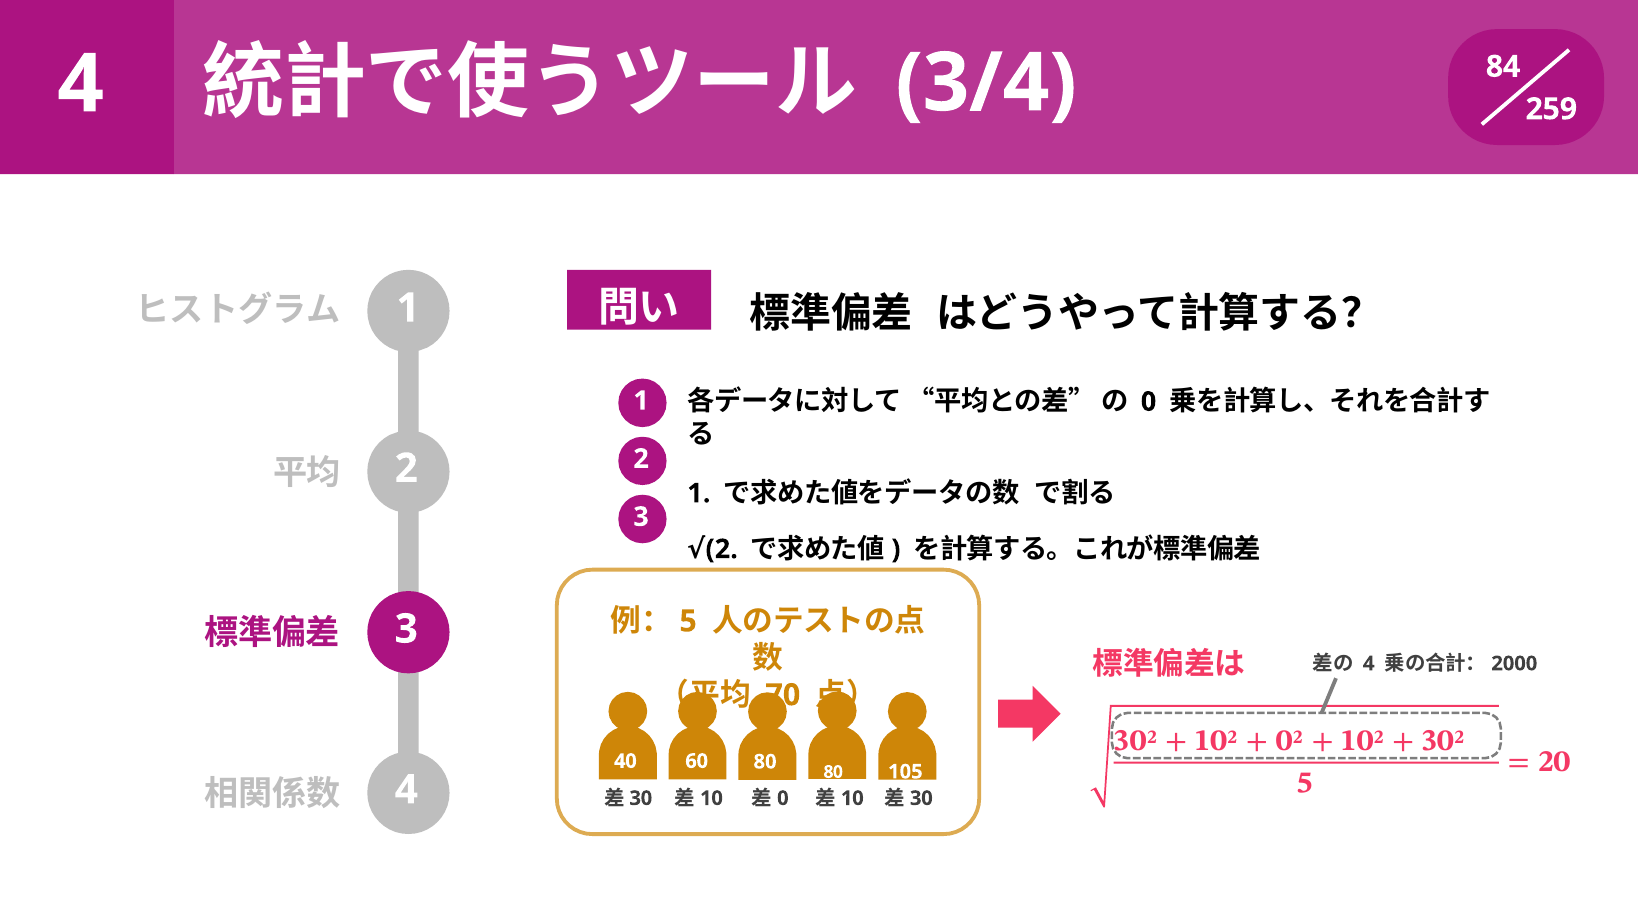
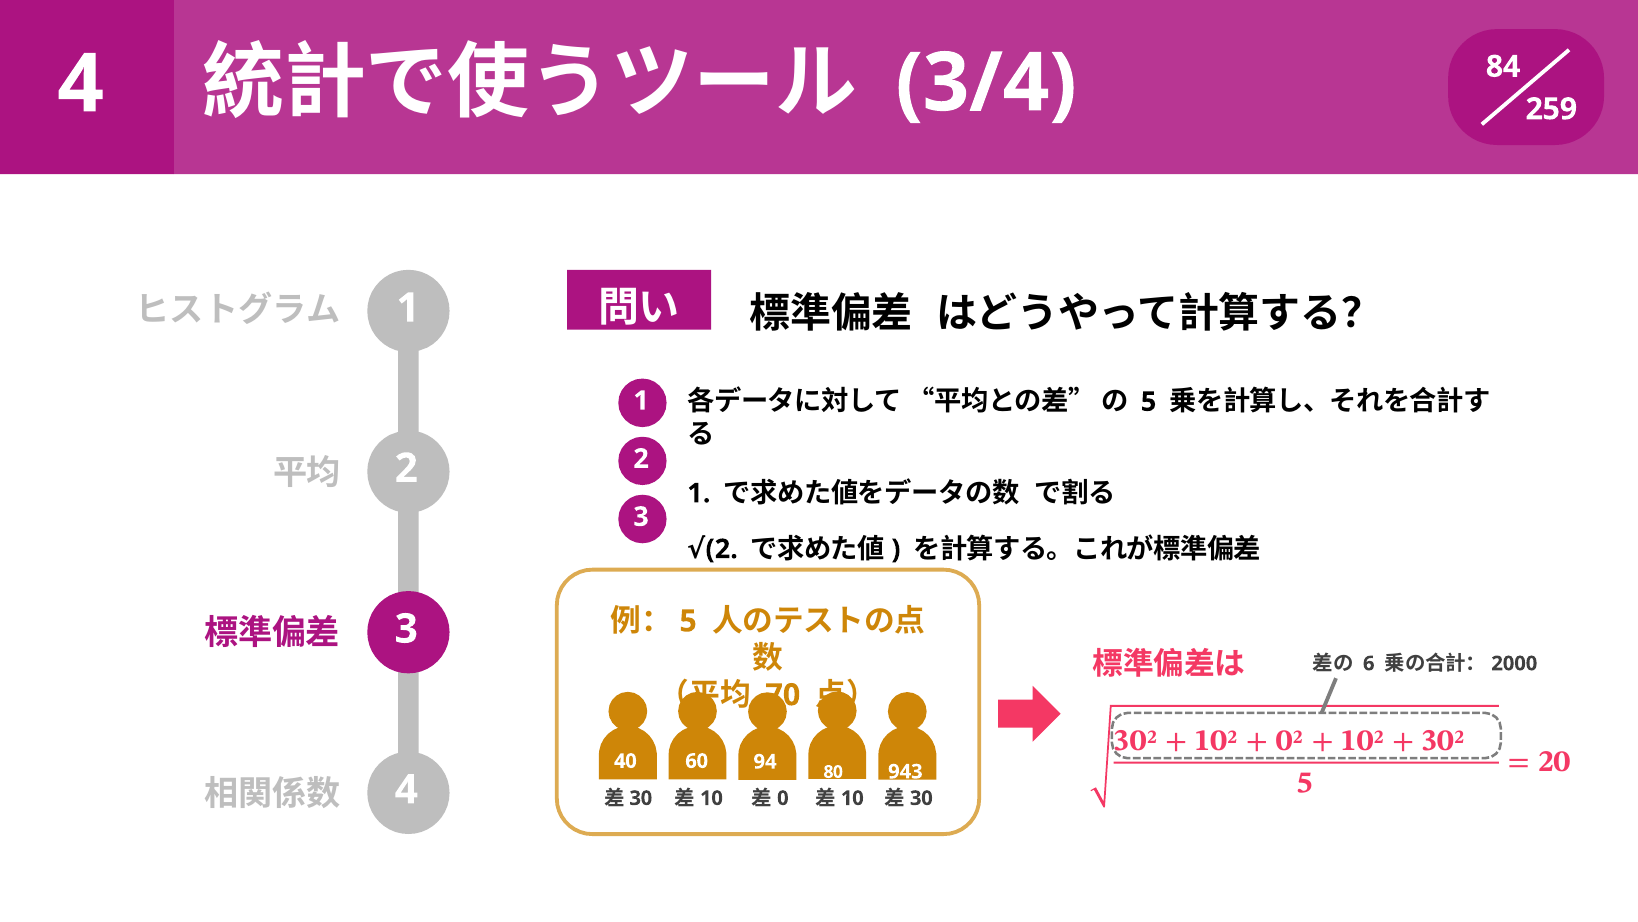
0: 0 -> 5 (1149, 402)
4: 4 -> 6 (1369, 663)
60 80: 80 -> 94 (765, 761)
105: 105 -> 943 (905, 771)
